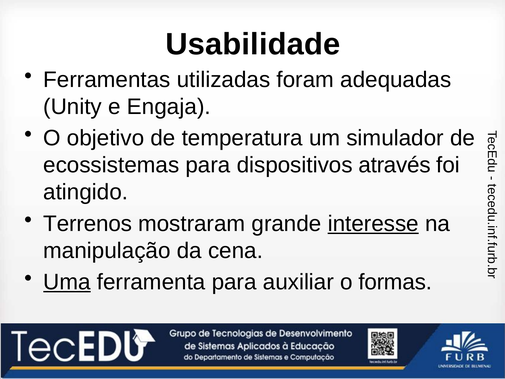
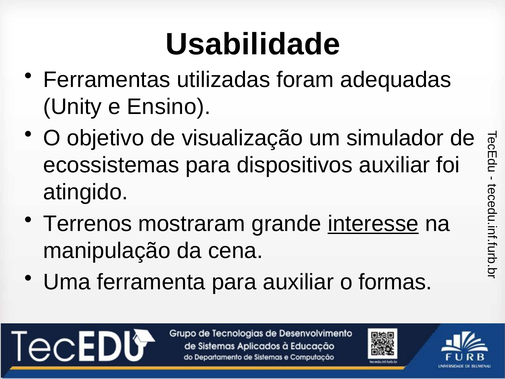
Engaja: Engaja -> Ensino (169, 107)
temperatura: temperatura -> visualização (242, 138)
dispositivos através: através -> auxiliar (394, 165)
Uma underline: present -> none (67, 282)
